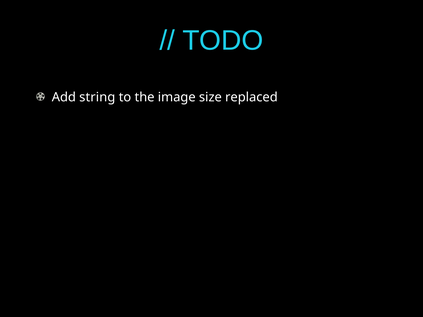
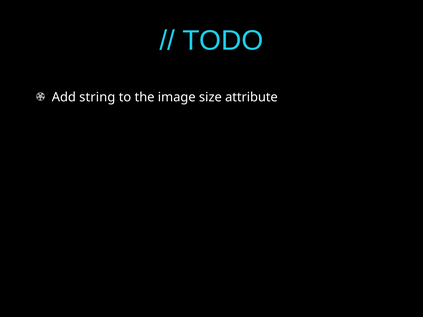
replaced: replaced -> attribute (251, 97)
